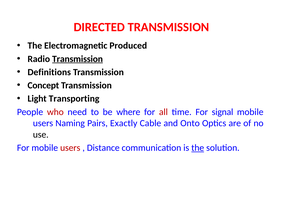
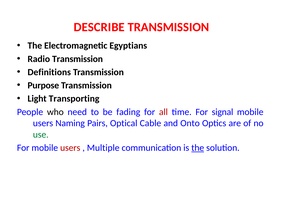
DIRECTED: DIRECTED -> DESCRIBE (99, 27)
Produced: Produced -> Egyptians (128, 45)
Transmission underline: present -> none (77, 59)
Concept: Concept -> Purpose (43, 85)
who colour: red -> black (55, 111)
where: where -> fading (128, 111)
Exactly: Exactly -> Optical (124, 123)
use colour: black -> green (41, 134)
Distance: Distance -> Multiple (103, 147)
